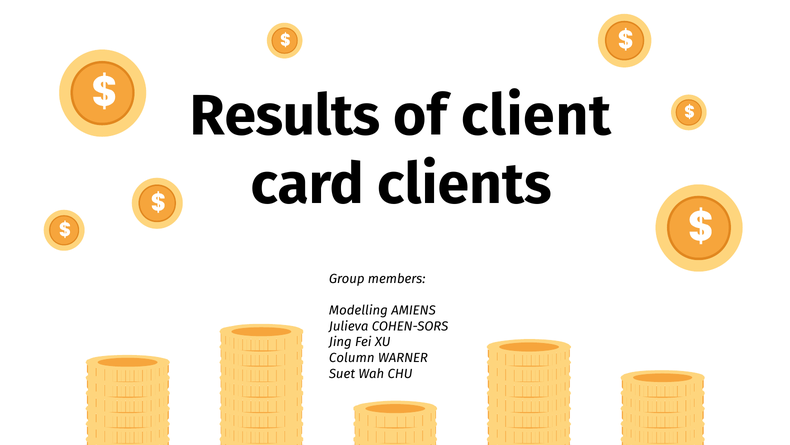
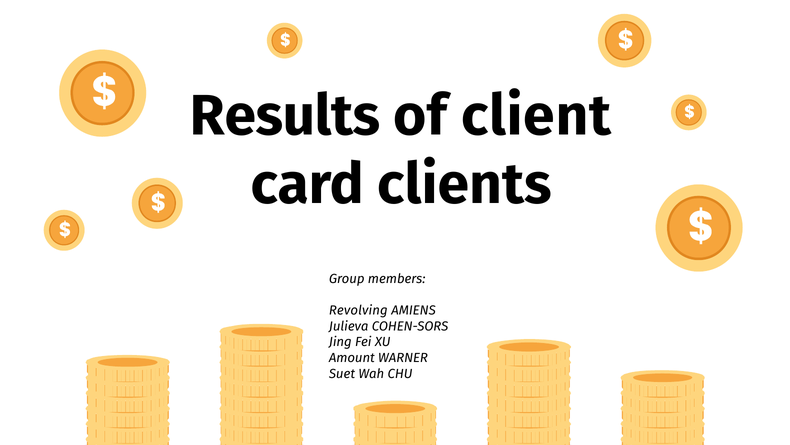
Modelling: Modelling -> Revolving (358, 310)
Column: Column -> Amount (352, 357)
